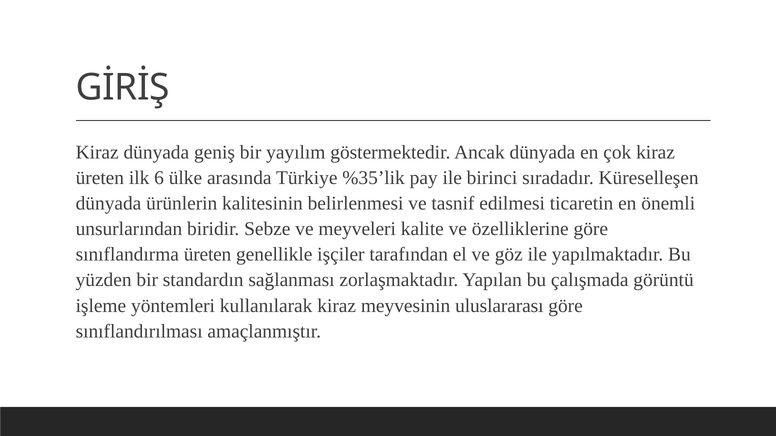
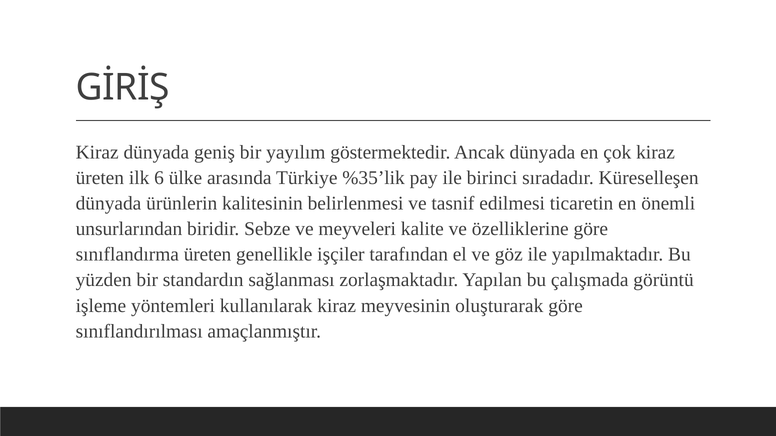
uluslararası: uluslararası -> oluşturarak (499, 306)
